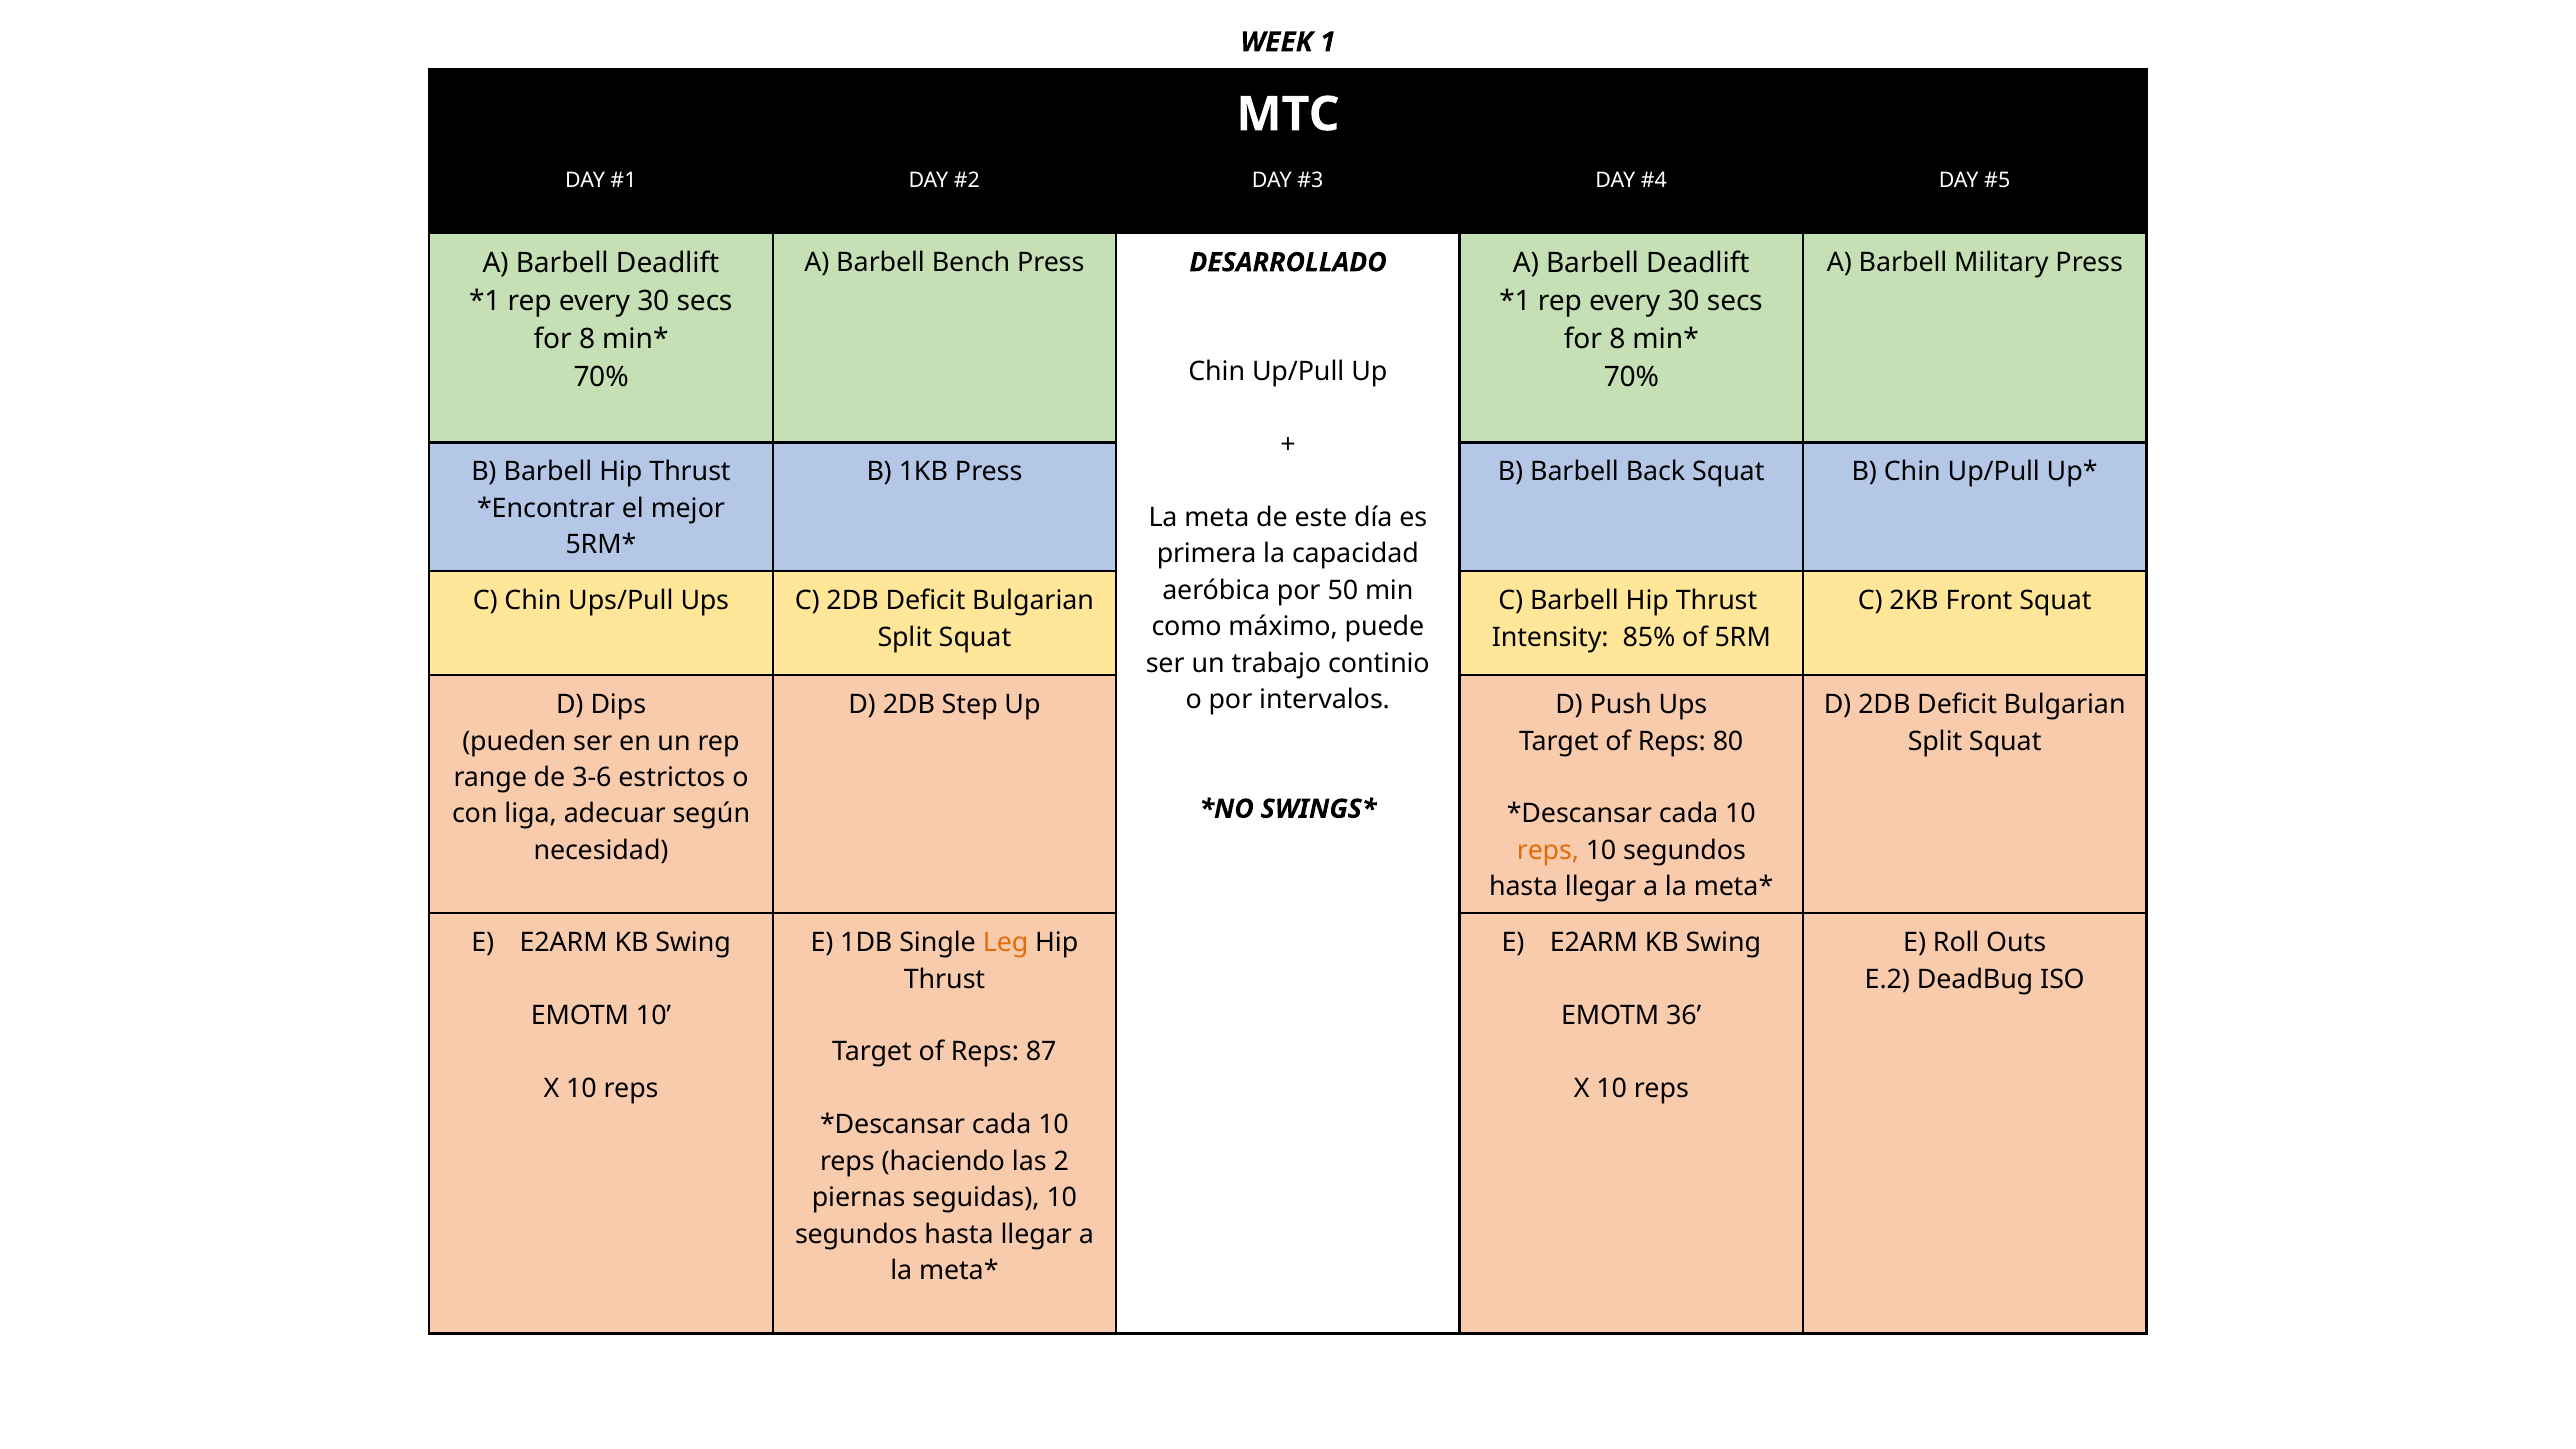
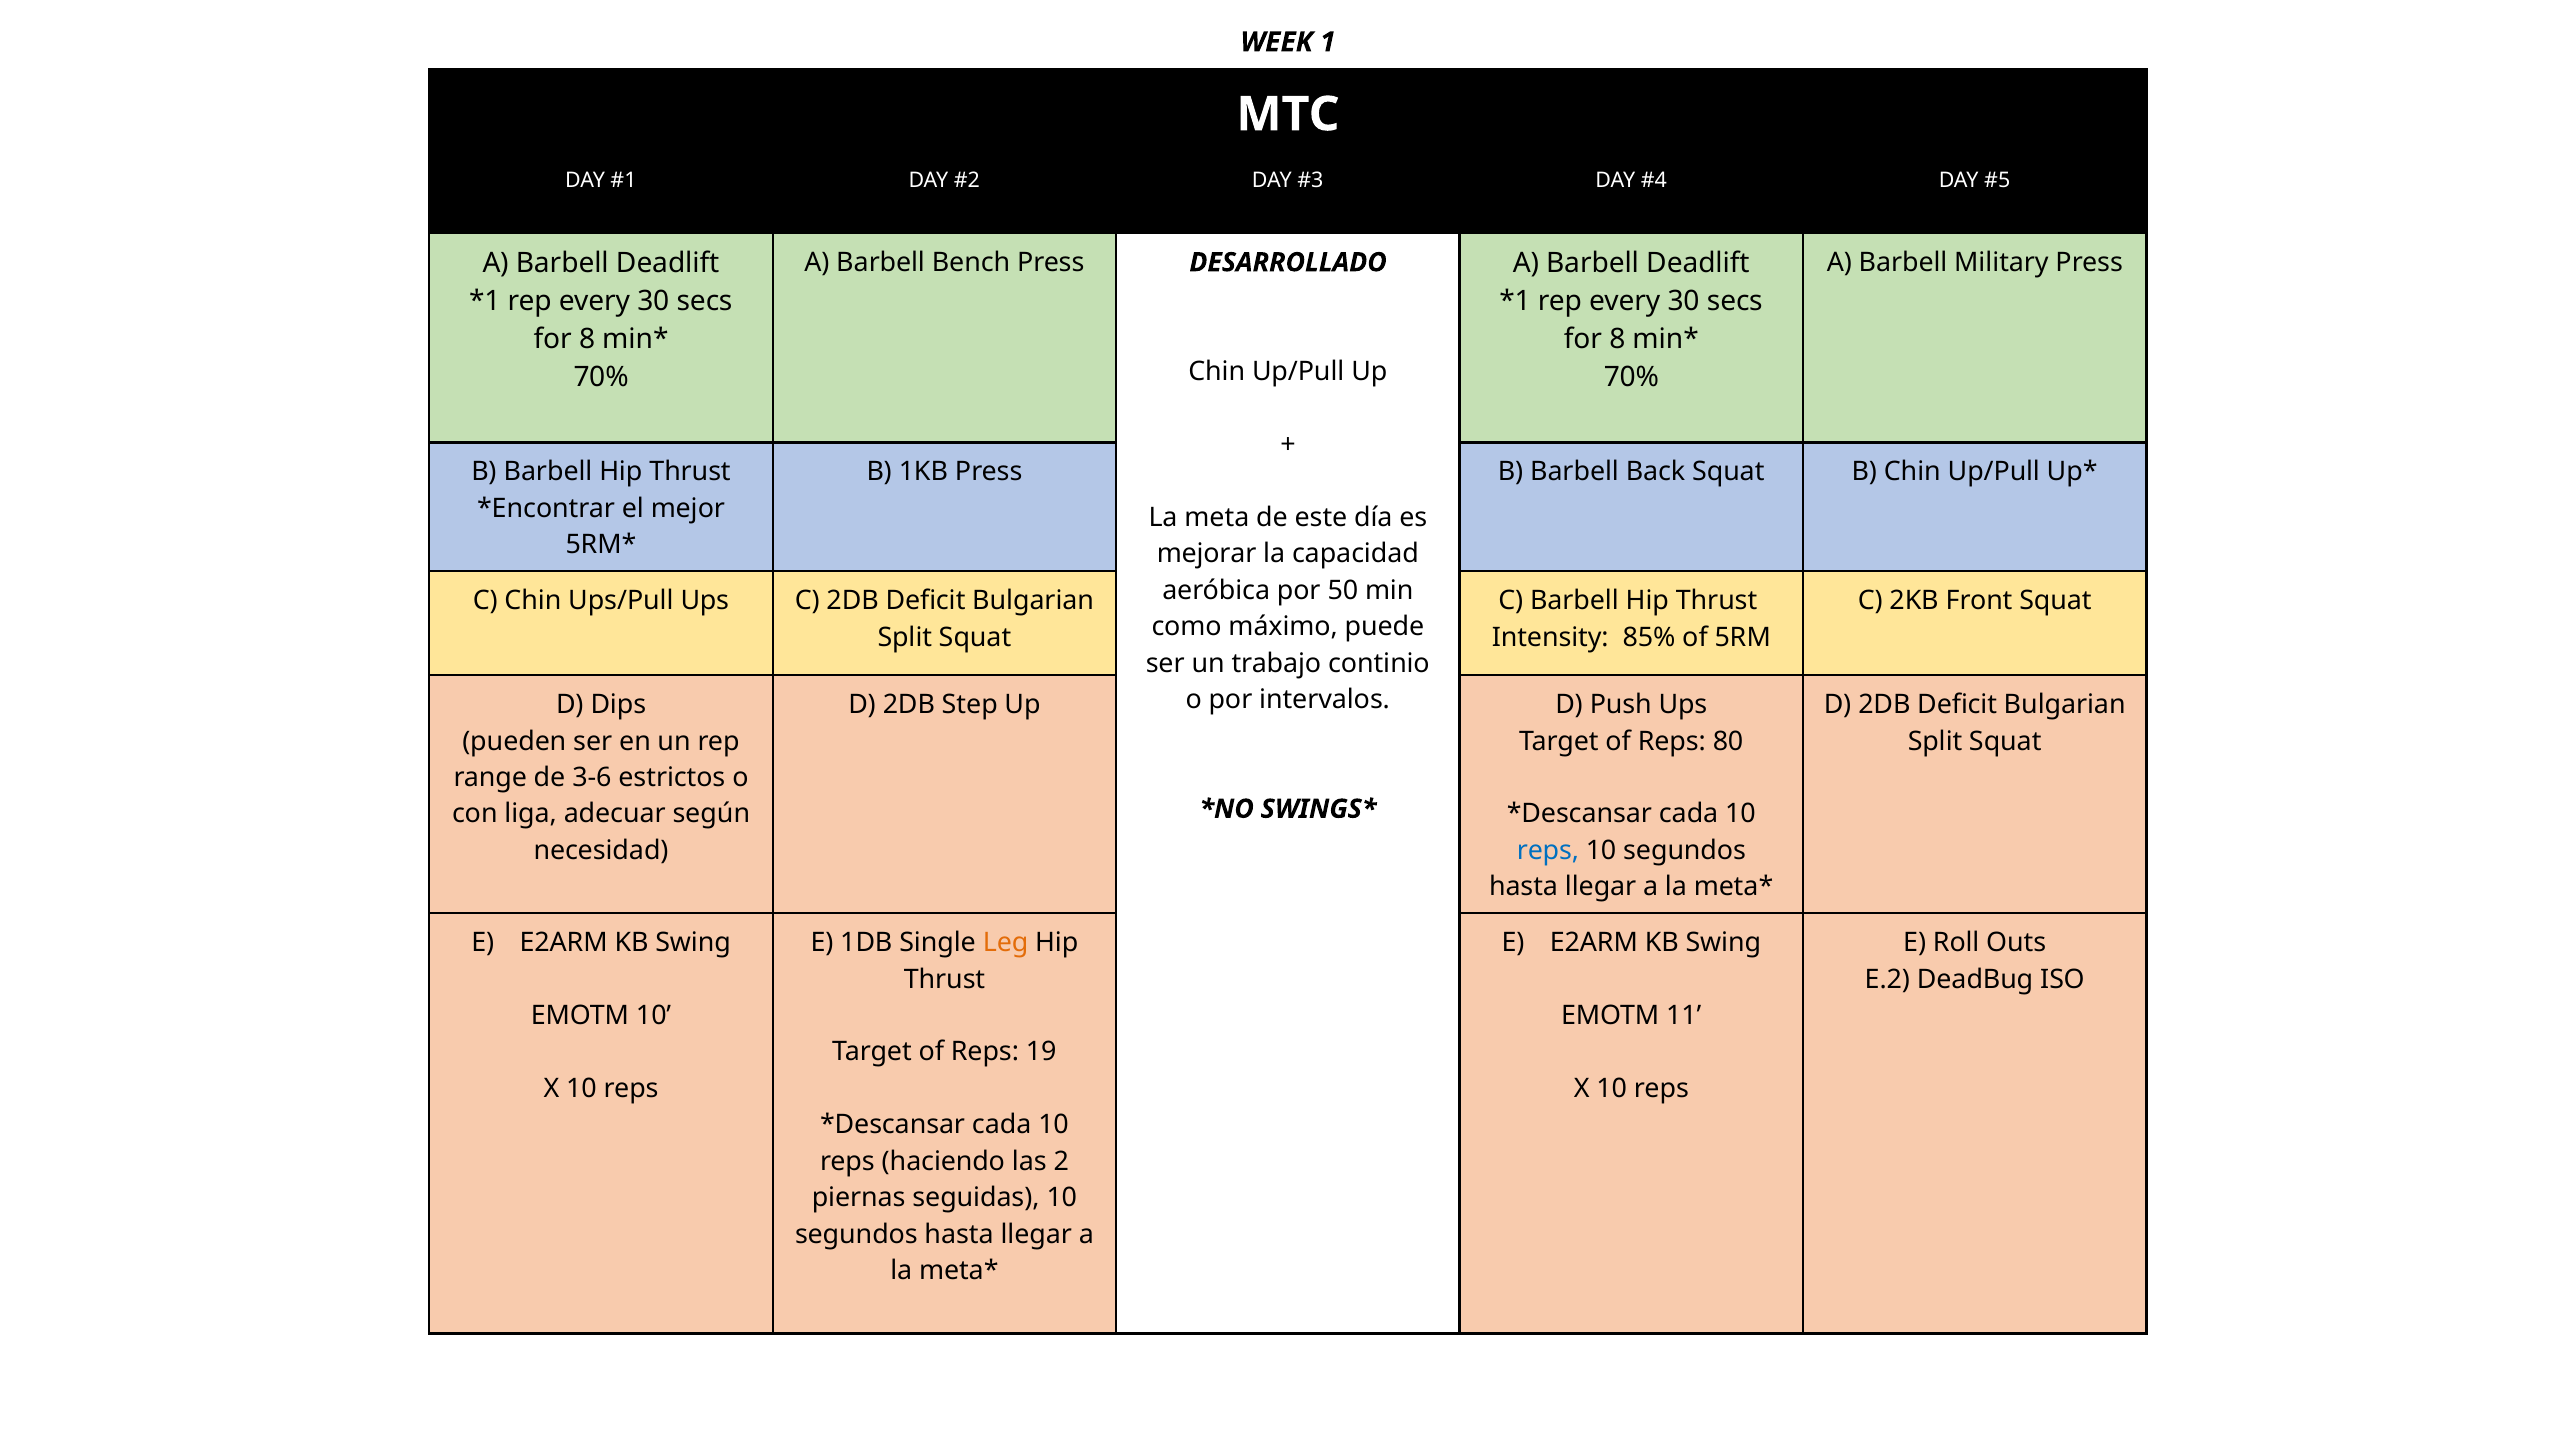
primera: primera -> mejorar (1207, 554)
reps colour: orange -> blue (1548, 850)
36: 36 -> 11 (1684, 1016)
87: 87 -> 19 (1041, 1052)
